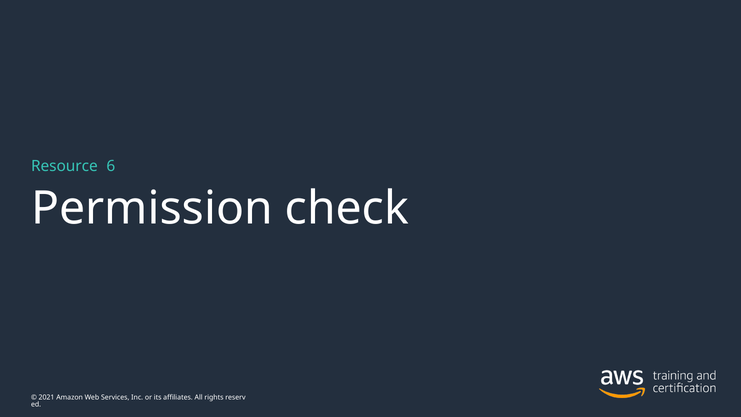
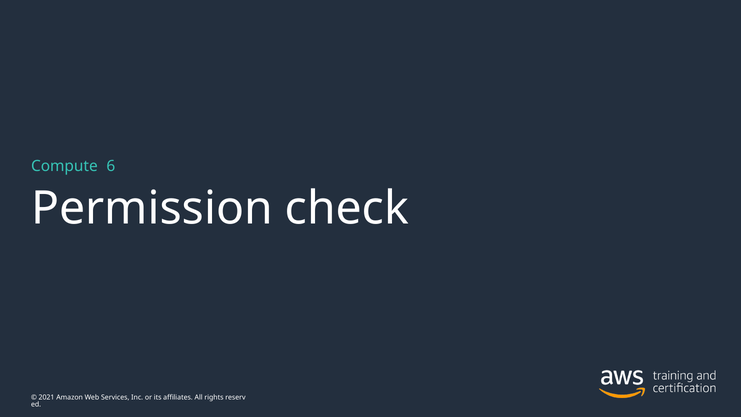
Resource: Resource -> Compute (64, 166)
